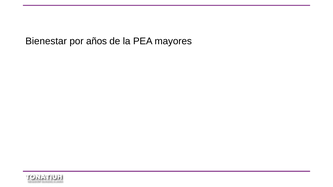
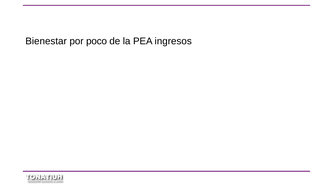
años: años -> poco (97, 41)
mayores: mayores -> ingresos (173, 41)
